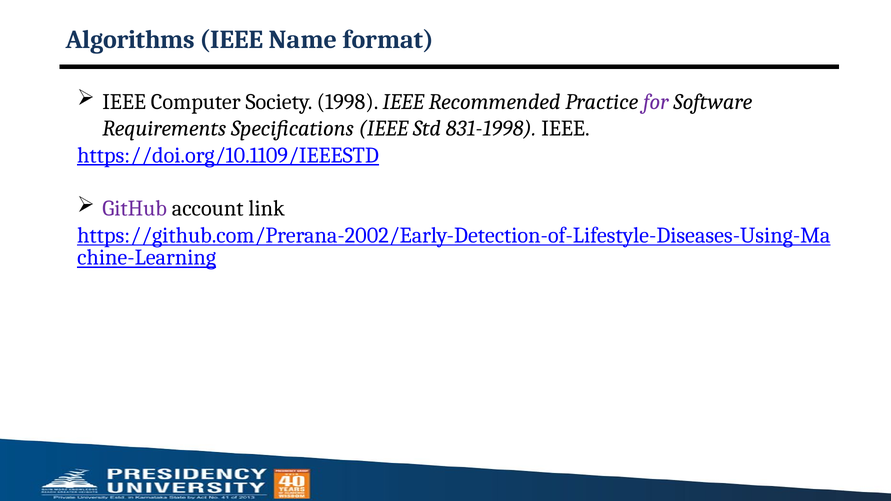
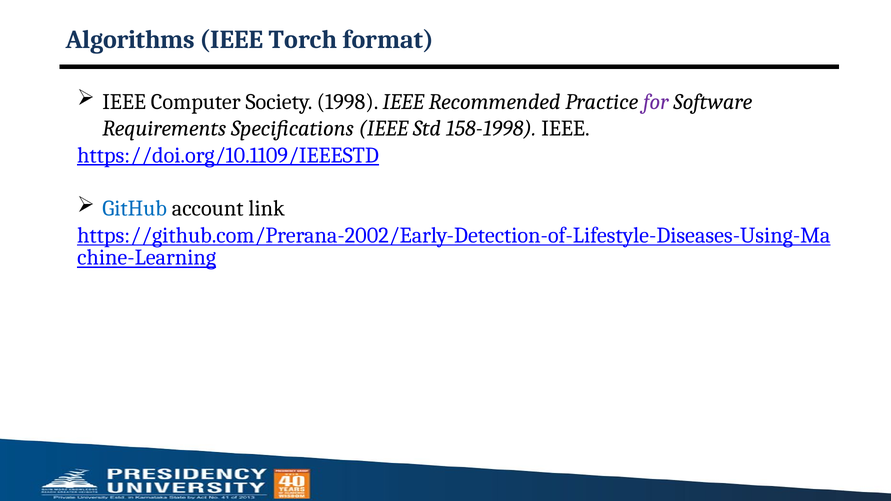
Name: Name -> Torch (303, 40)
831-1998: 831-1998 -> 158-1998 (491, 129)
GitHub colour: purple -> blue (135, 209)
